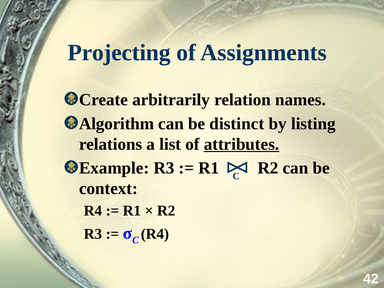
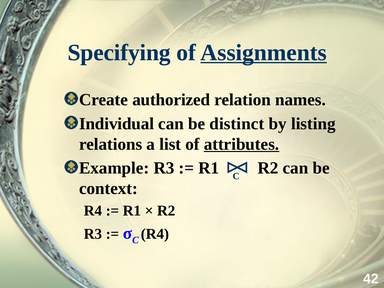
Projecting: Projecting -> Specifying (119, 53)
Assignments underline: none -> present (264, 53)
arbitrarily: arbitrarily -> authorized (171, 100)
Algorithm: Algorithm -> Individual (117, 124)
